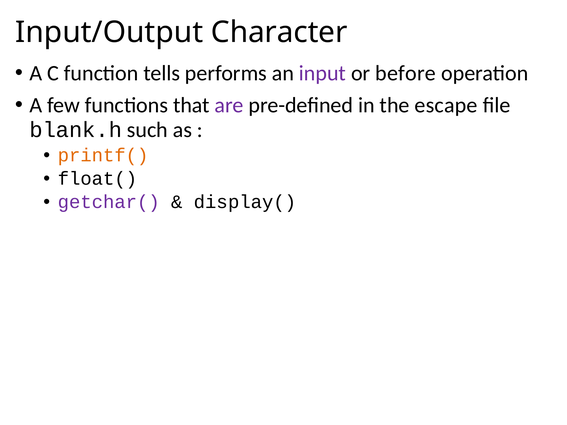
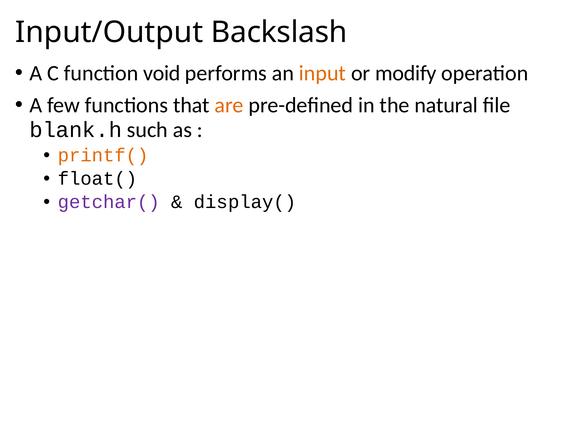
Character: Character -> Backslash (279, 32)
tells: tells -> void (162, 73)
input colour: purple -> orange (322, 73)
before: before -> modify (406, 73)
are colour: purple -> orange (229, 105)
escape: escape -> natural (446, 105)
